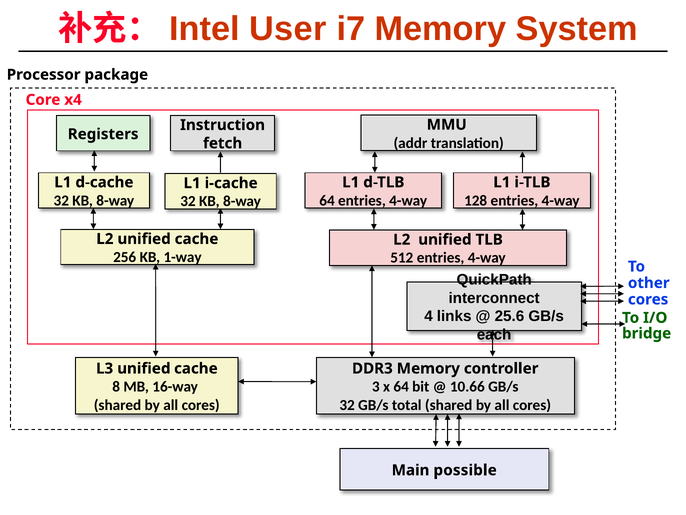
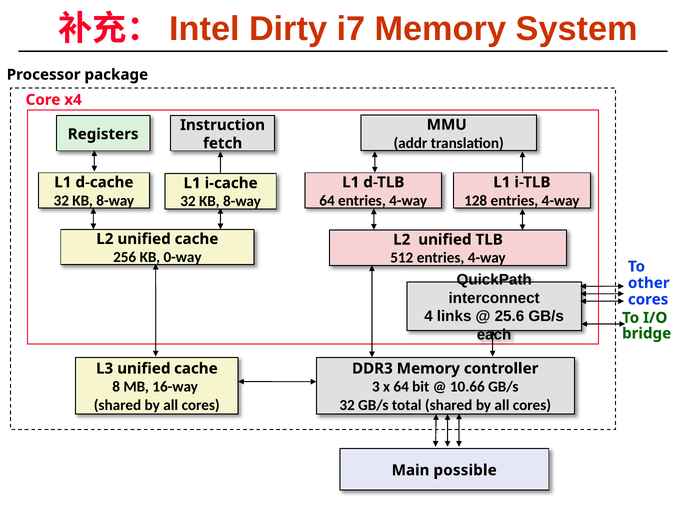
User: User -> Dirty (288, 29)
1-way: 1-way -> 0-way (183, 257)
